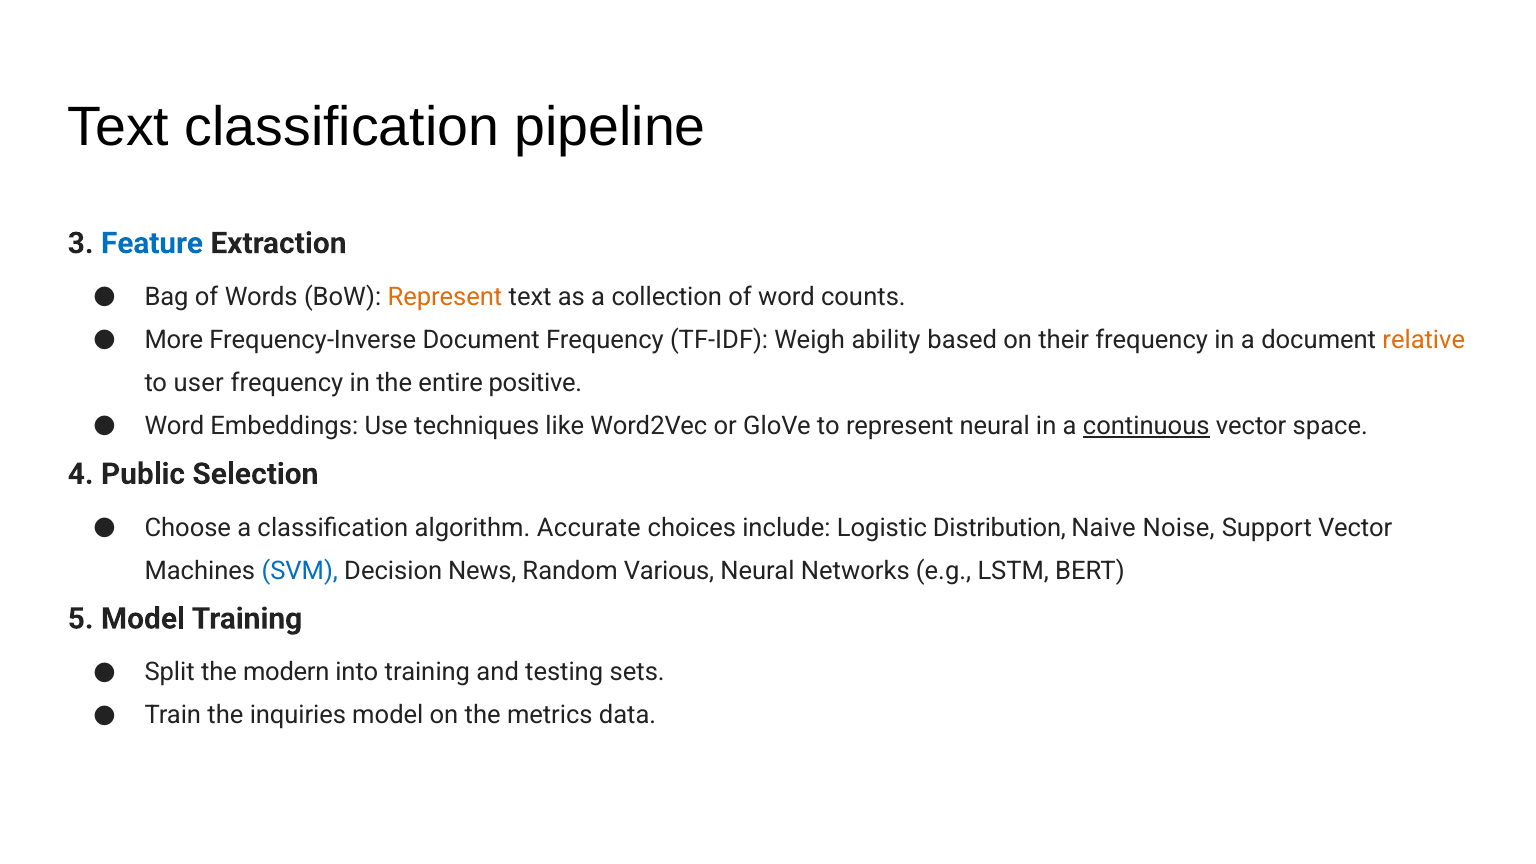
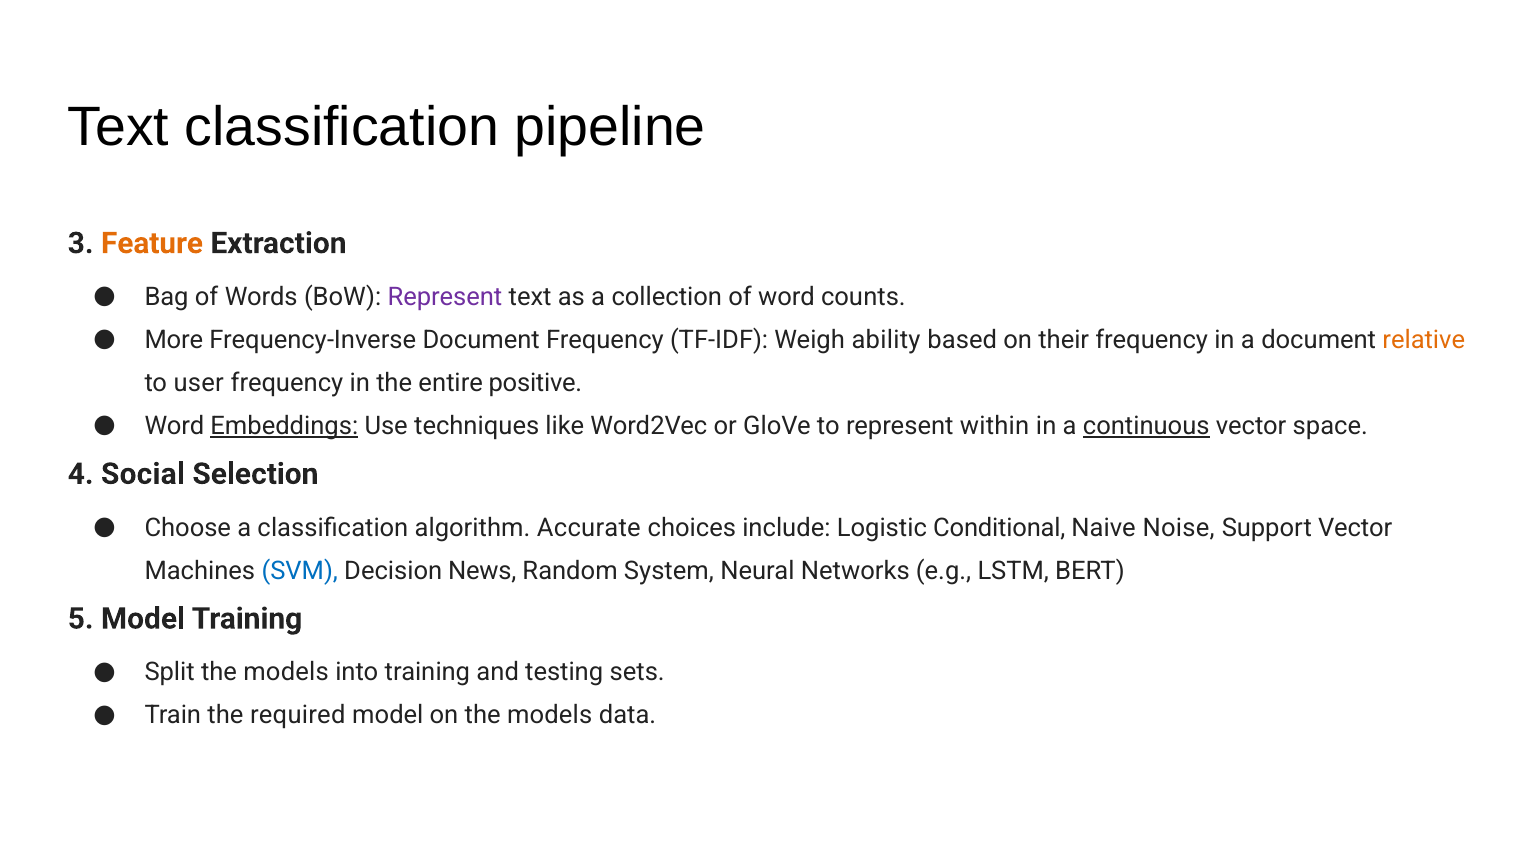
Feature colour: blue -> orange (152, 243)
Represent colour: orange -> purple (445, 297)
Embeddings underline: none -> present (284, 426)
represent neural: neural -> within (995, 426)
Public: Public -> Social (143, 474)
Distribution: Distribution -> Conditional (999, 528)
Various: Various -> System (669, 571)
Split the modern: modern -> models (286, 672)
inquiries: inquiries -> required (298, 715)
on the metrics: metrics -> models (550, 715)
